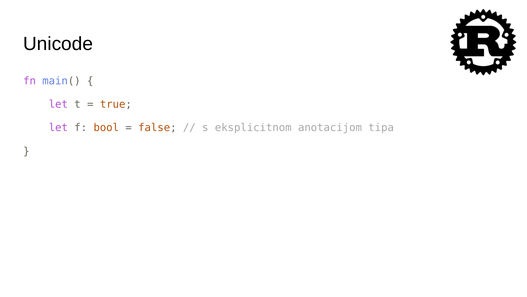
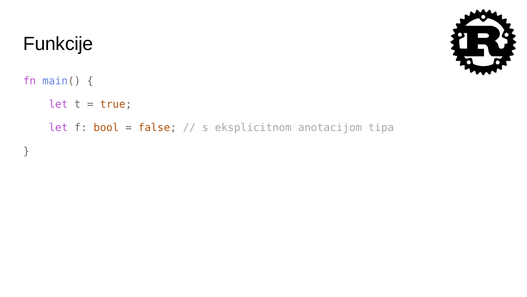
Unicode: Unicode -> Funkcije (58, 44)
